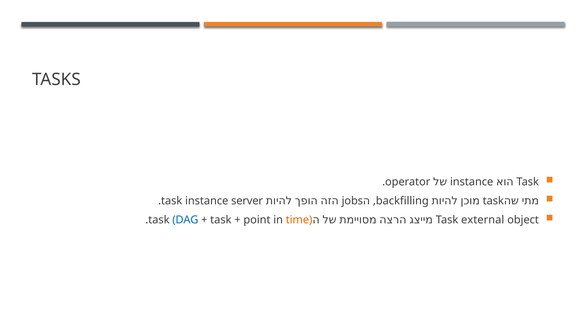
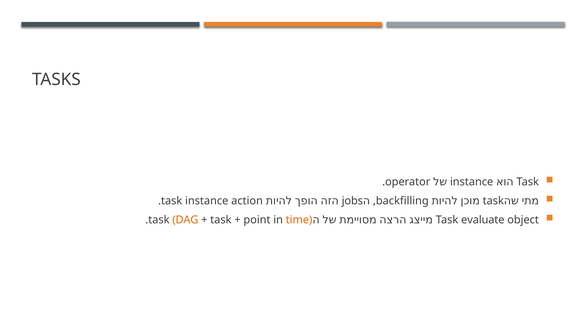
server: server -> action (247, 201)
DAG colour: blue -> orange (185, 220)
external: external -> evaluate (483, 220)
